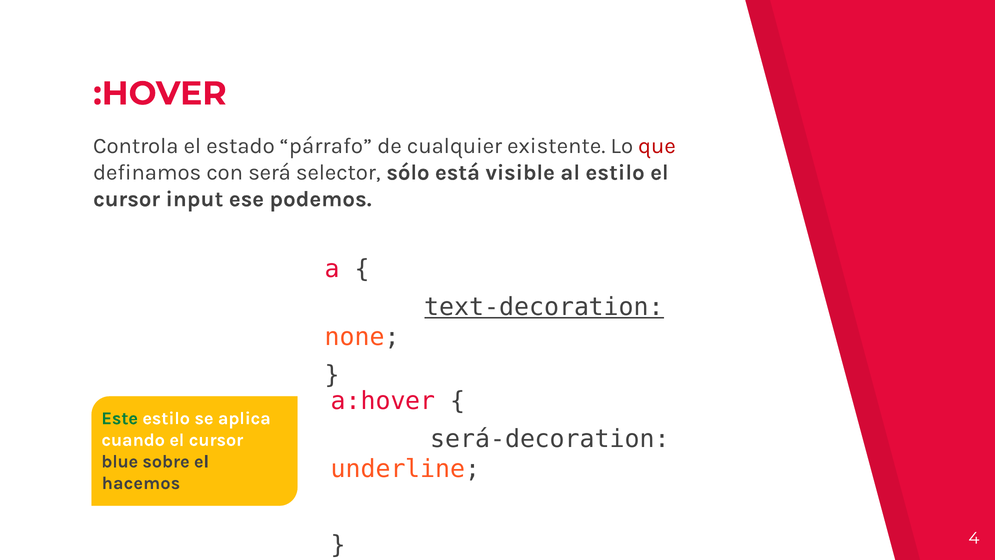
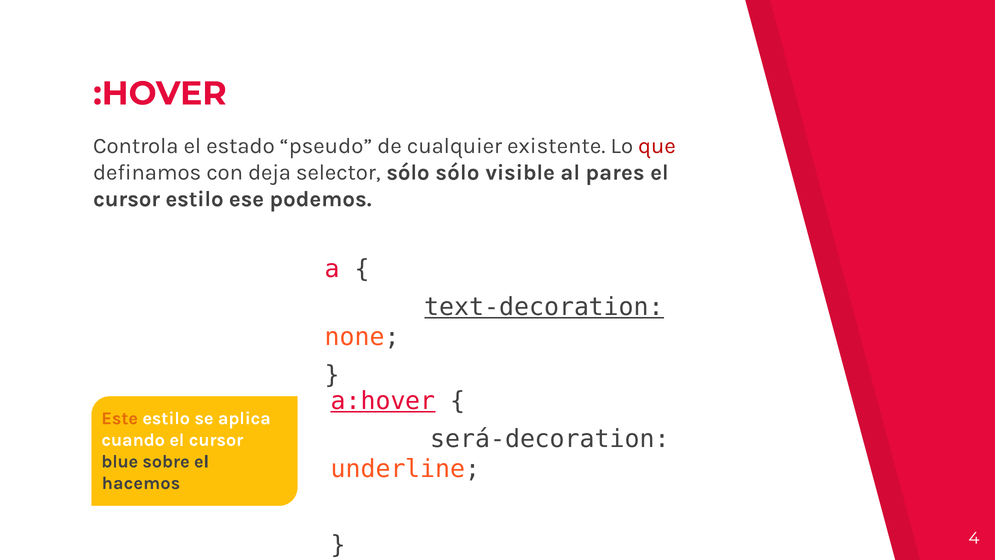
párrafo: párrafo -> pseudo (326, 146)
será: será -> deja (270, 172)
sólo está: está -> sólo (457, 172)
al estilo: estilo -> pares (615, 172)
cursor input: input -> estilo (195, 199)
a:hover underline: none -> present (383, 401)
Este colour: green -> orange (120, 418)
